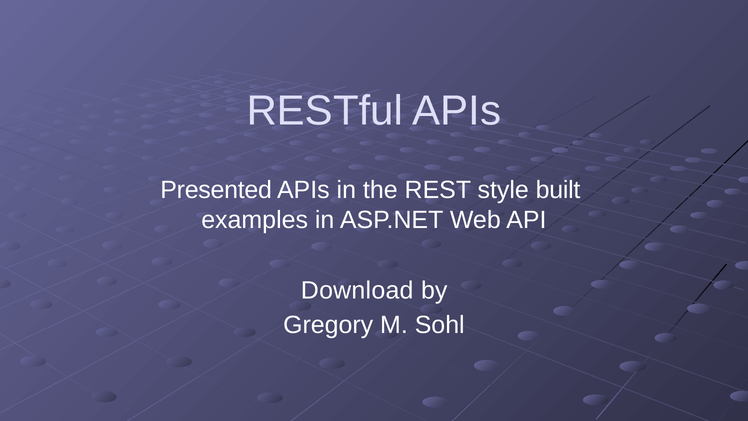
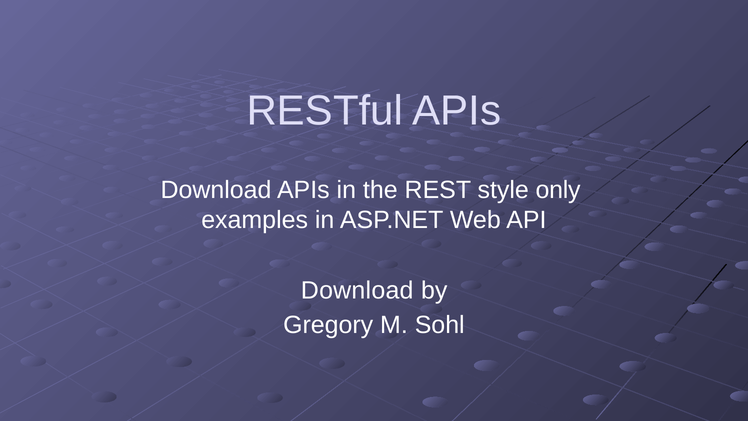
Presented: Presented -> Download (216, 190)
built: built -> only (558, 190)
